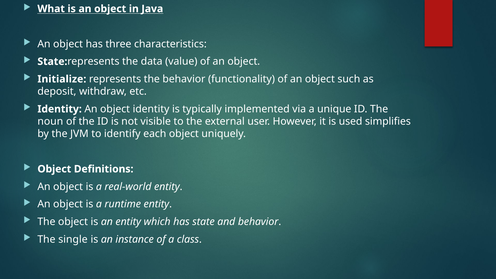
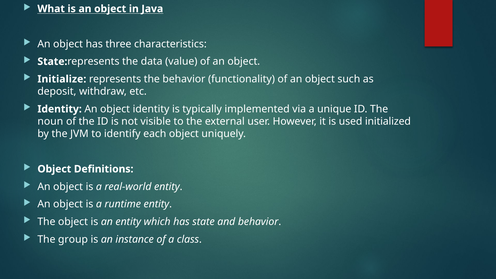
simplifies: simplifies -> initialized (388, 121)
single: single -> group (73, 239)
